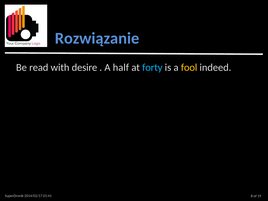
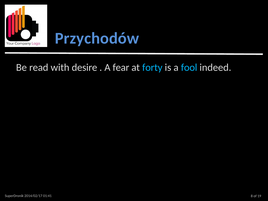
Rozwiązanie: Rozwiązanie -> Przychodów (97, 38)
half: half -> fear (121, 67)
fool colour: yellow -> light blue (189, 67)
